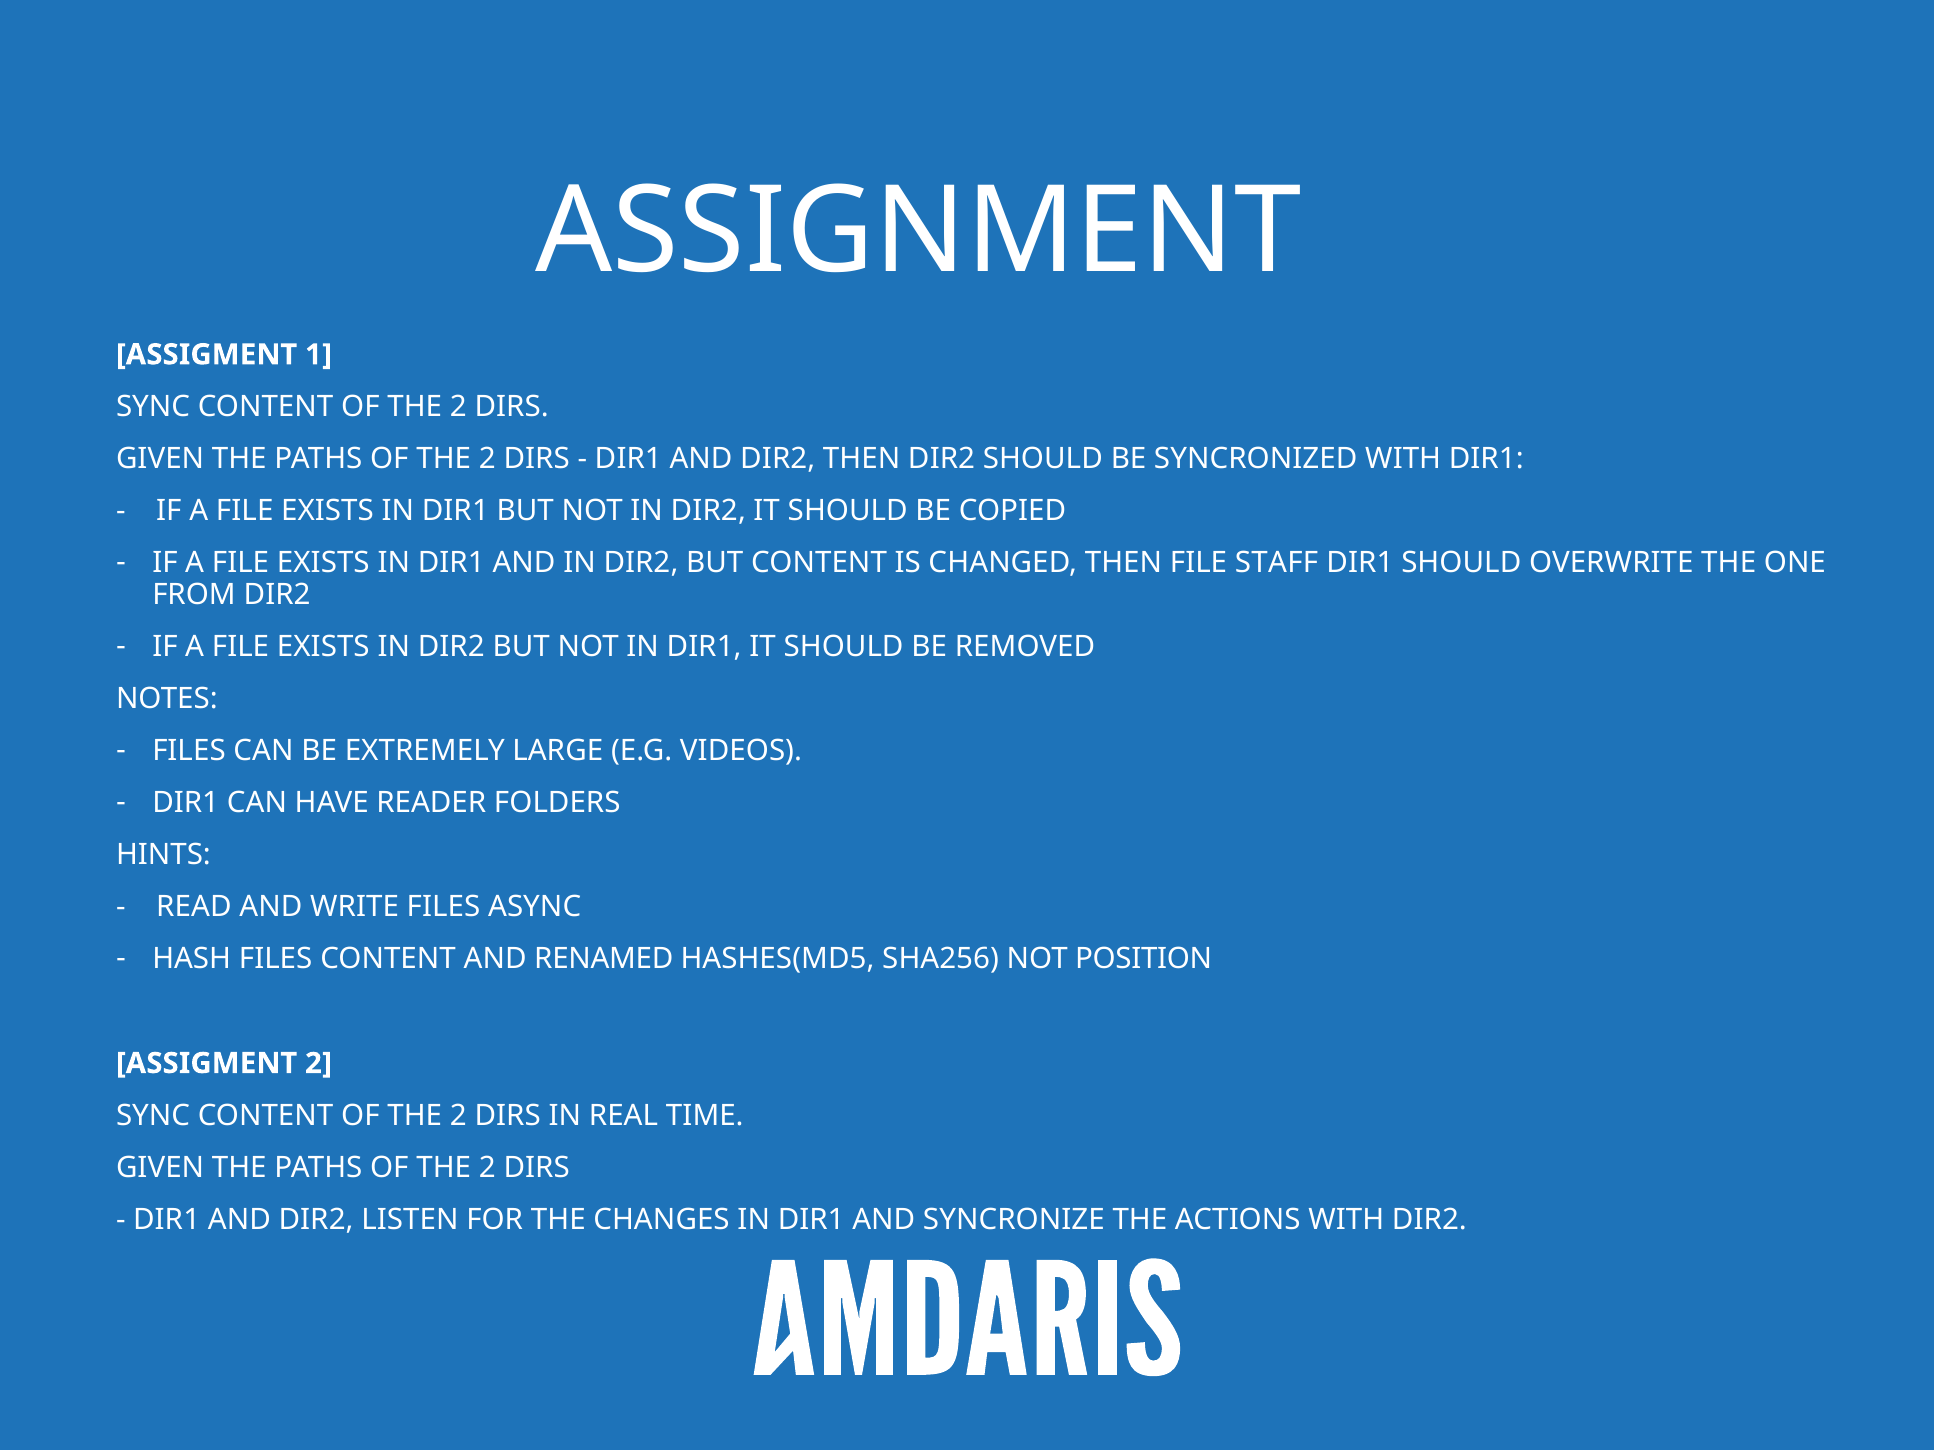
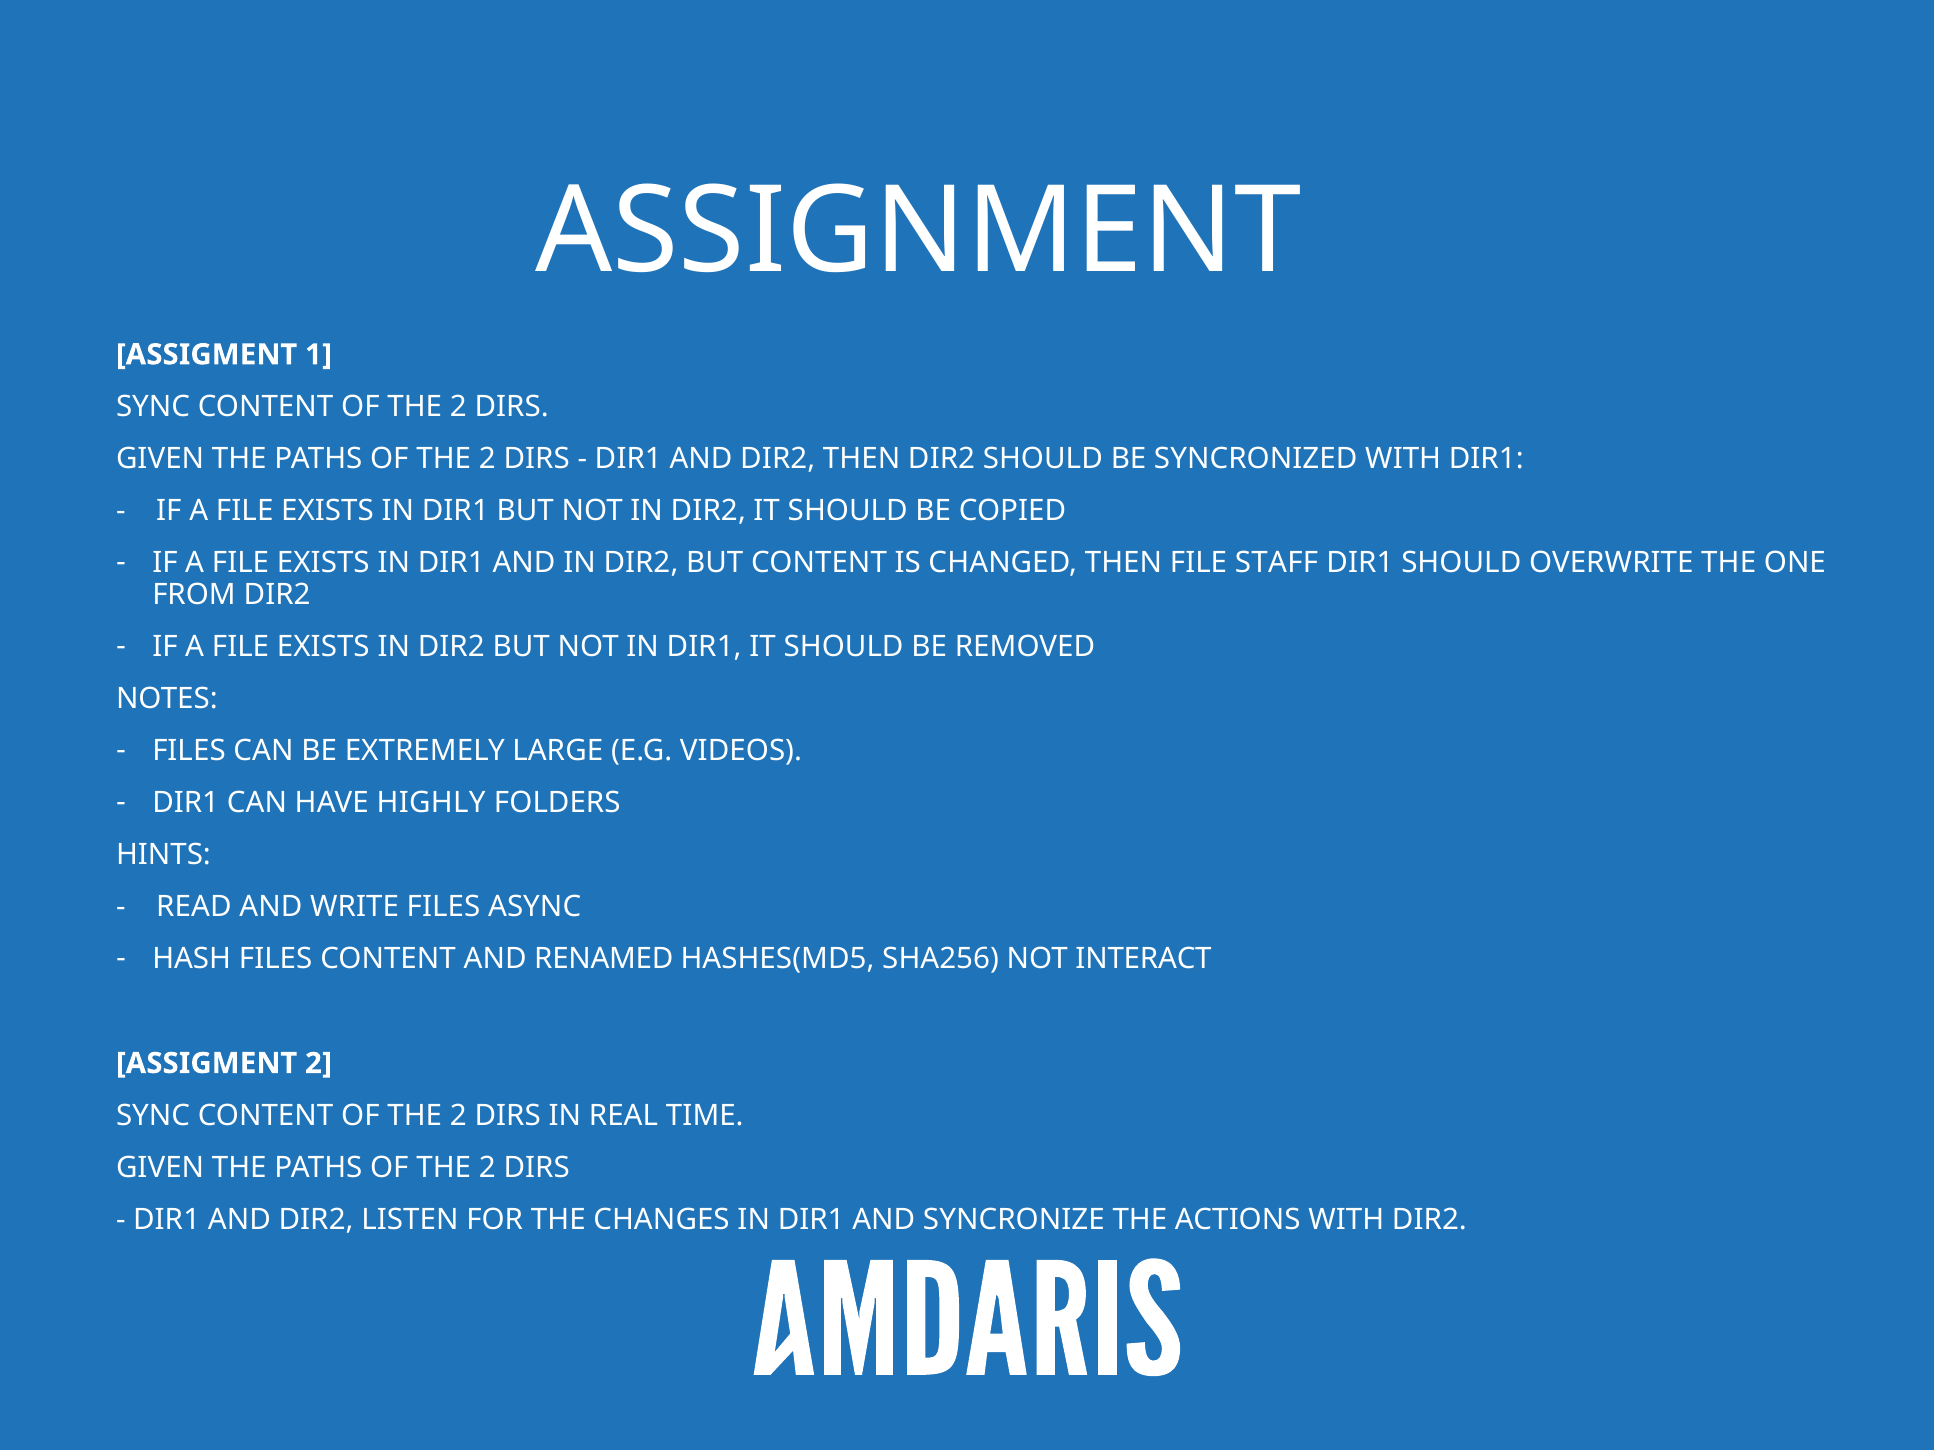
READER: READER -> HIGHLY (431, 803)
POSITION: POSITION -> INTERACT (1144, 960)
